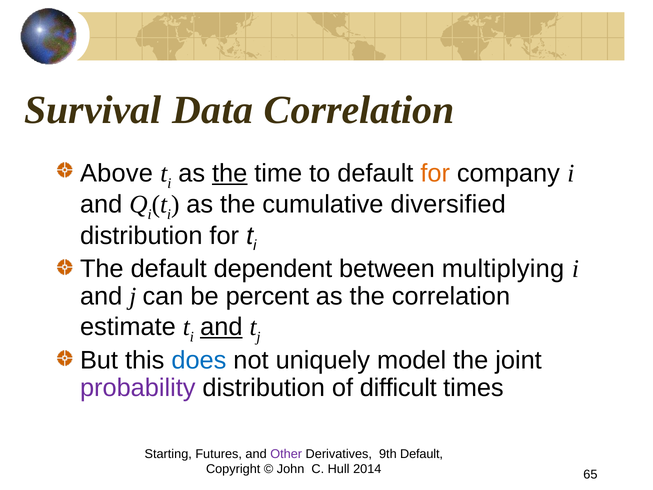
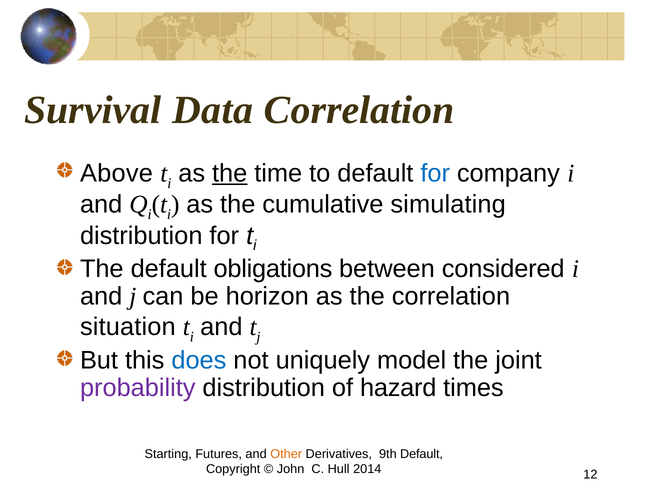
for colour: orange -> blue (435, 173)
diversified: diversified -> simulating (448, 204)
dependent: dependent -> obligations (273, 269)
multiplying: multiplying -> considered (503, 269)
percent: percent -> horizon (267, 296)
estimate: estimate -> situation (128, 327)
and underline: present -> none (221, 327)
difficult: difficult -> hazard (398, 388)
Other colour: purple -> orange (286, 454)
65: 65 -> 12 (590, 474)
